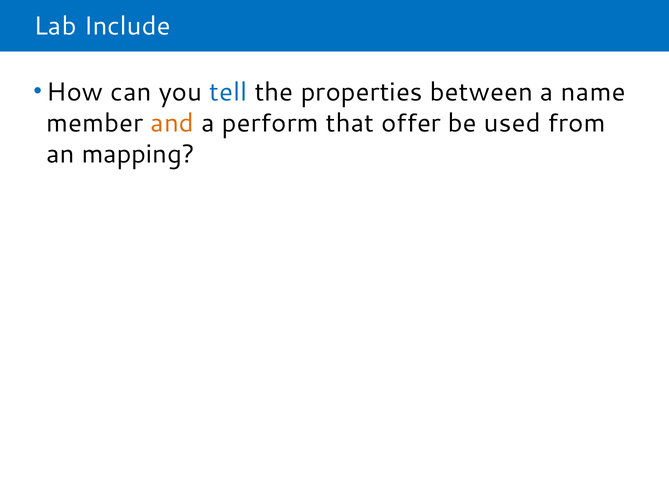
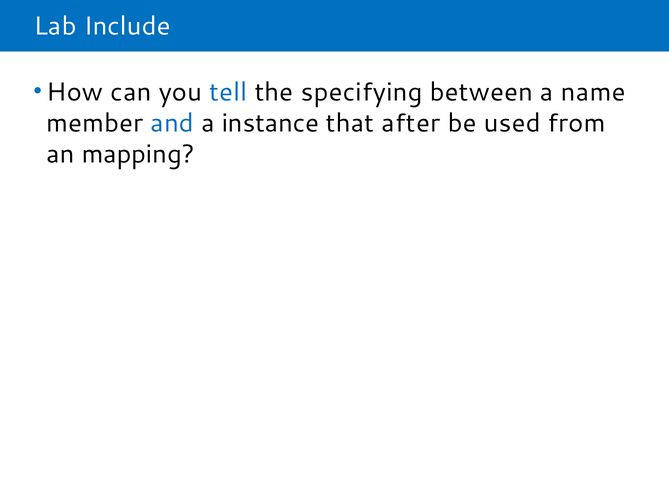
properties: properties -> specifying (362, 92)
and colour: orange -> blue (172, 123)
perform: perform -> instance (270, 123)
offer: offer -> after (411, 123)
